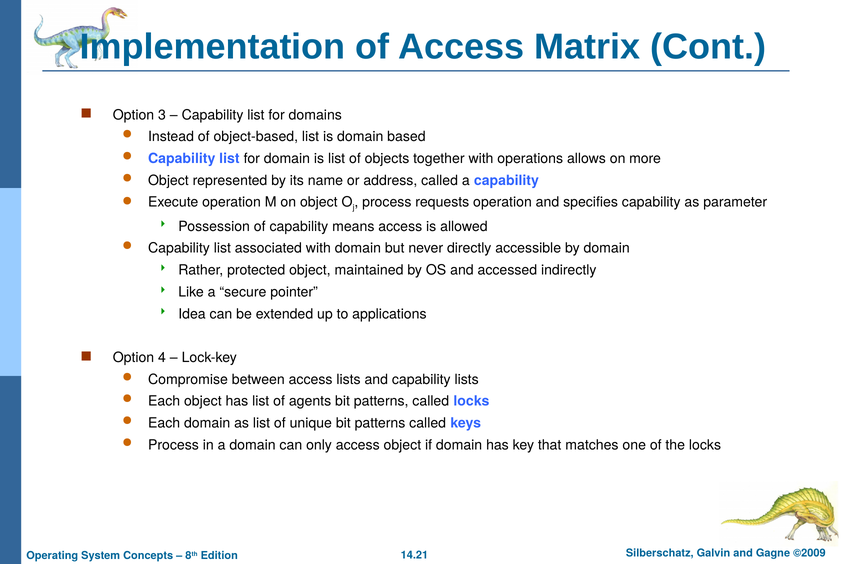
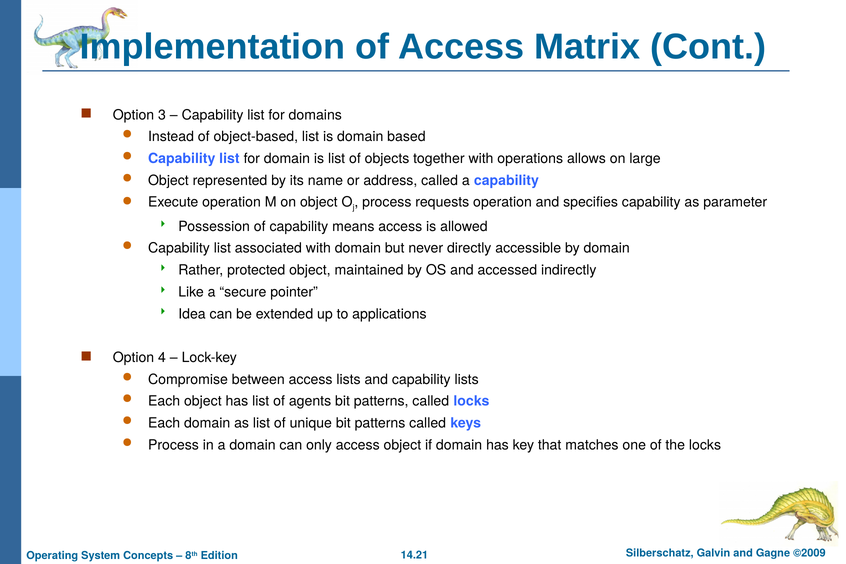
more: more -> large (645, 159)
